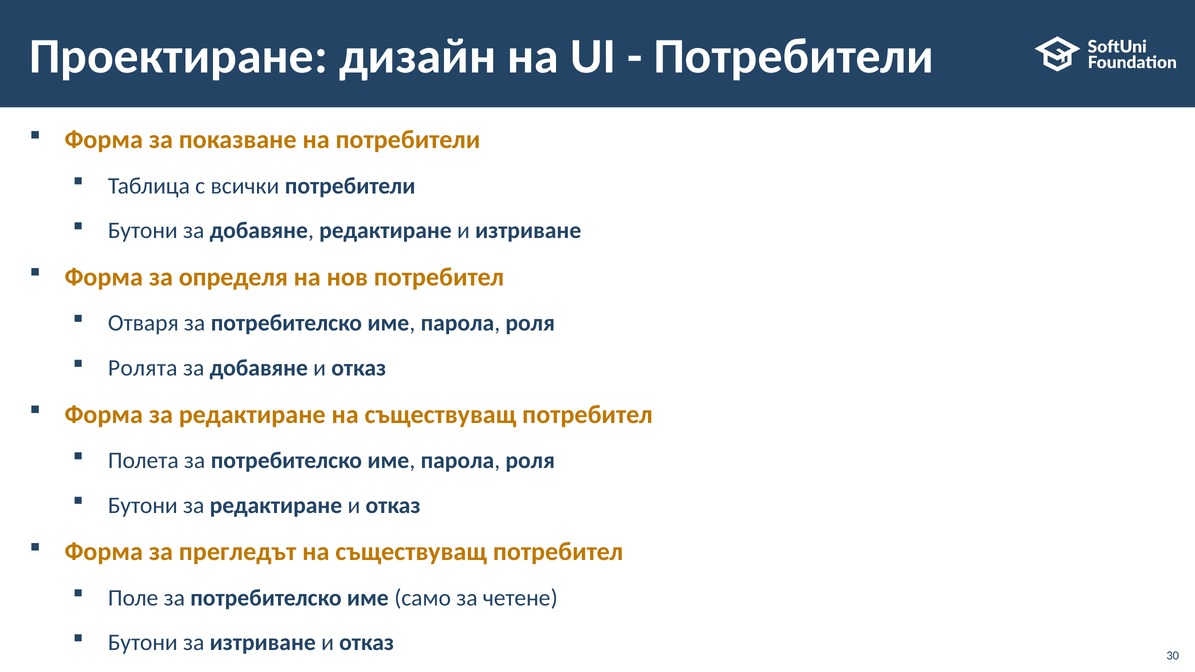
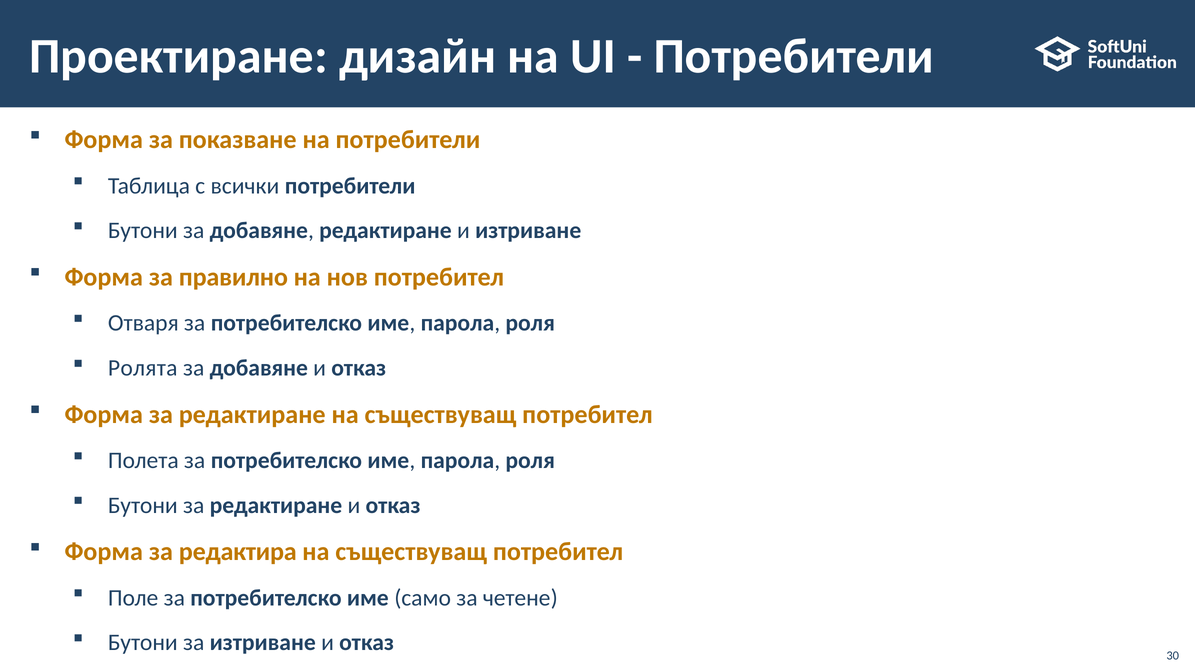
определя: определя -> правилно (233, 277)
прегледът: прегледът -> редактира (238, 552)
